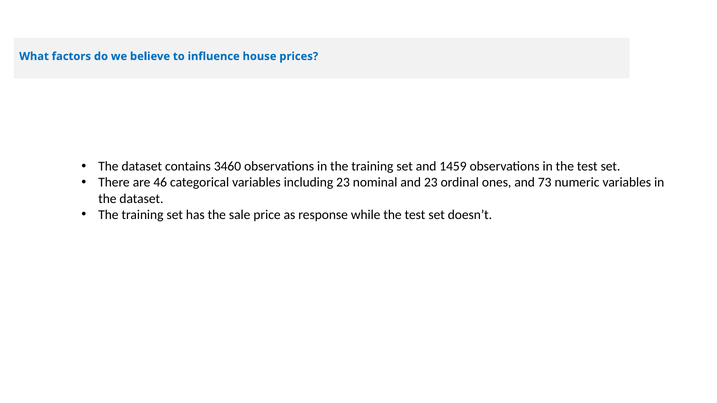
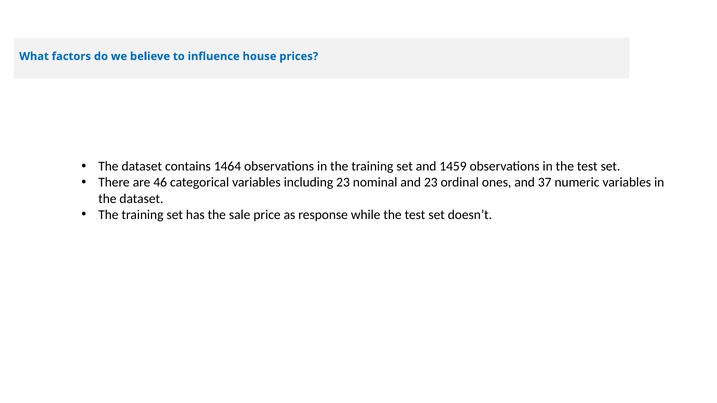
3460: 3460 -> 1464 (227, 166)
73: 73 -> 37 (545, 183)
